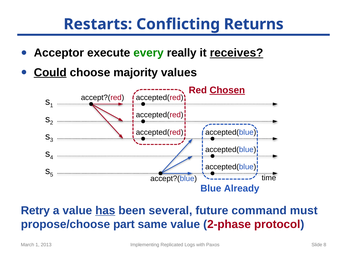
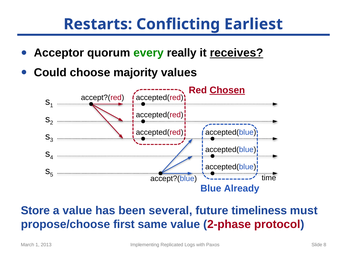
Returns: Returns -> Earliest (254, 24)
execute: execute -> quorum (109, 53)
Could underline: present -> none (50, 73)
Retry: Retry -> Store (35, 211)
has underline: present -> none (105, 211)
command: command -> timeliness (259, 211)
part: part -> first (124, 225)
